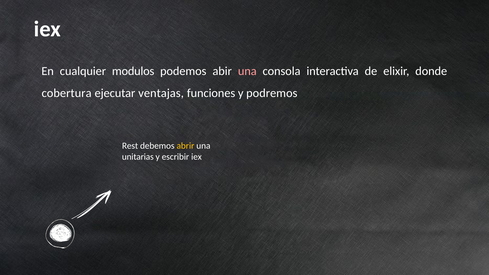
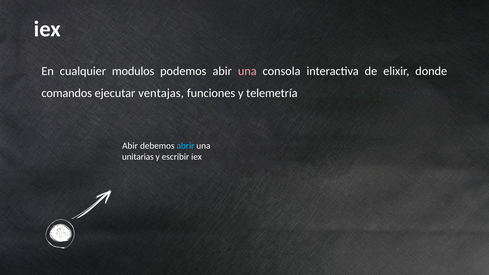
cobertura: cobertura -> comandos (67, 93)
podremos: podremos -> telemetría (272, 93)
Rest: Rest -> Abir (130, 146)
abrir colour: yellow -> light blue (185, 146)
